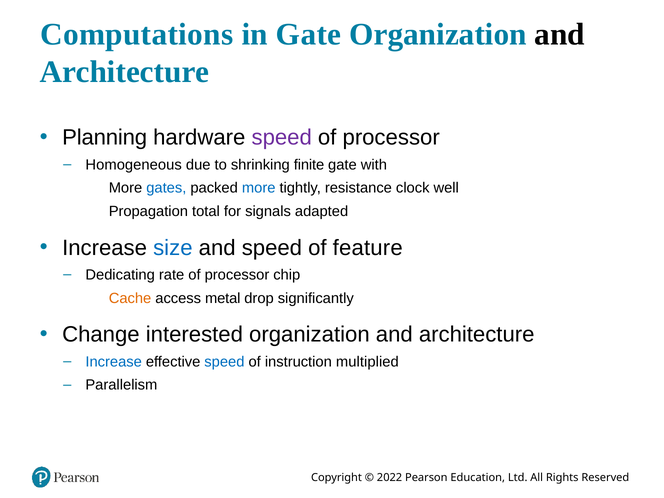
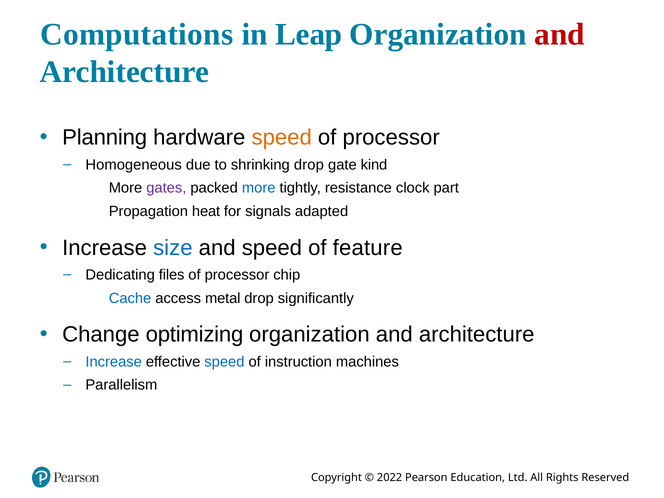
in Gate: Gate -> Leap (309, 34)
and colour: black -> red (560, 34)
speed colour: purple -> orange (282, 138)
shrinking finite: finite -> drop (309, 165)
with: with -> kind (374, 165)
gates colour: blue -> purple (166, 188)
well: well -> part (446, 188)
total: total -> heat (206, 211)
rate: rate -> files (172, 275)
Cache colour: orange -> blue (130, 298)
interested: interested -> optimizing (195, 335)
multiplied: multiplied -> machines (367, 362)
